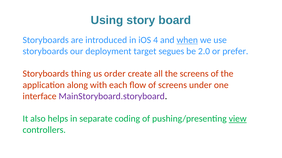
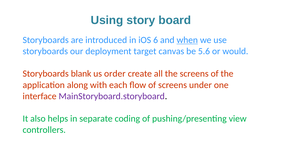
4: 4 -> 6 (156, 40)
segues: segues -> canvas (171, 51)
2.0: 2.0 -> 5.6 (204, 51)
prefer: prefer -> would (235, 51)
thing: thing -> blank (81, 74)
view underline: present -> none (238, 119)
